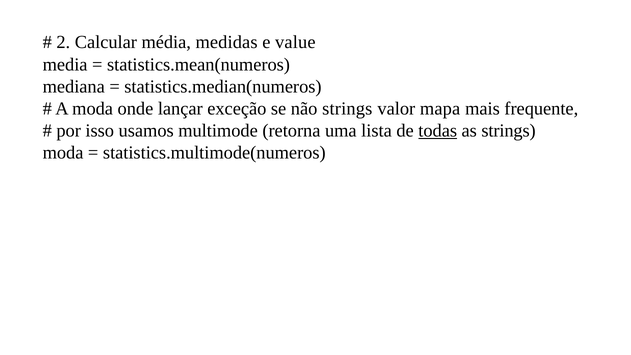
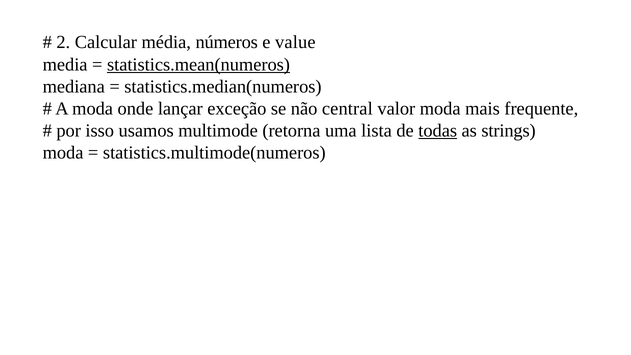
medidas: medidas -> números (227, 42)
statistics.mean(numeros underline: none -> present (199, 64)
não strings: strings -> central (347, 109)
valor mapa: mapa -> moda (440, 109)
